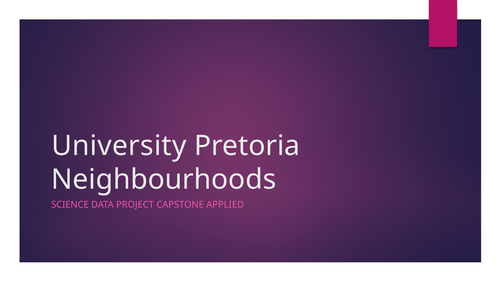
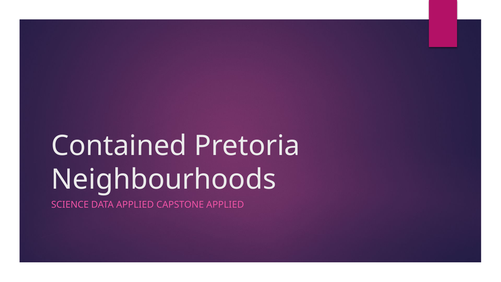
University: University -> Contained (119, 146)
DATA PROJECT: PROJECT -> APPLIED (135, 204)
